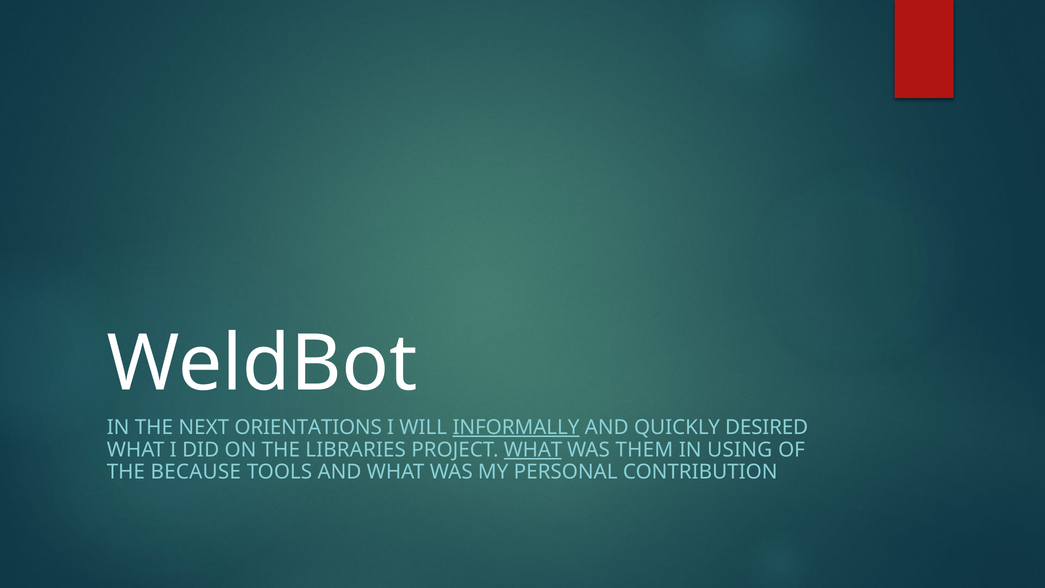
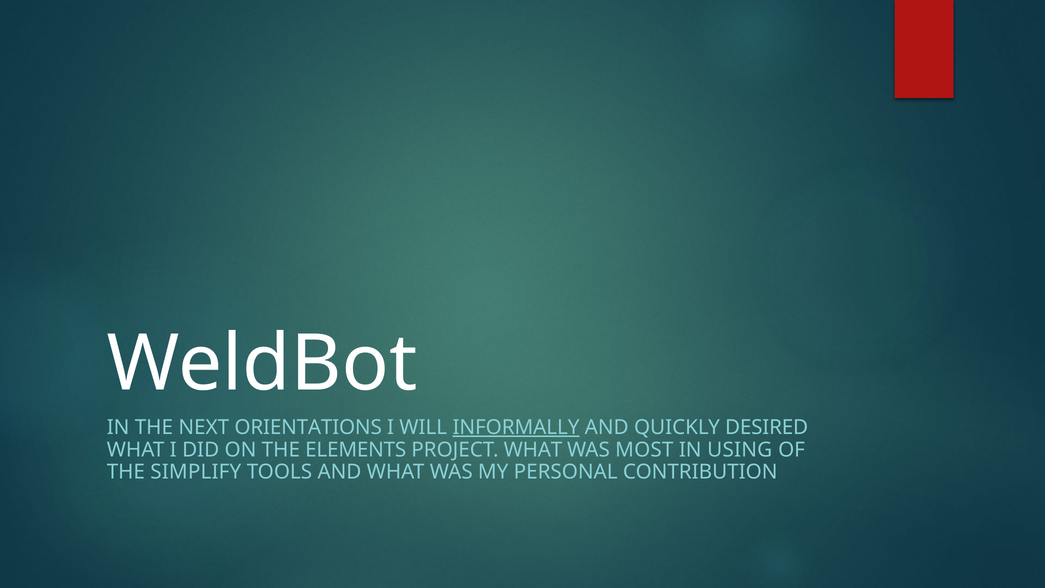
LIBRARIES: LIBRARIES -> ELEMENTS (356, 450)
WHAT underline: present -> none (533, 450)
THEM: THEM -> MOST (644, 450)
BECAUSE: BECAUSE -> SIMPLIFY (196, 472)
